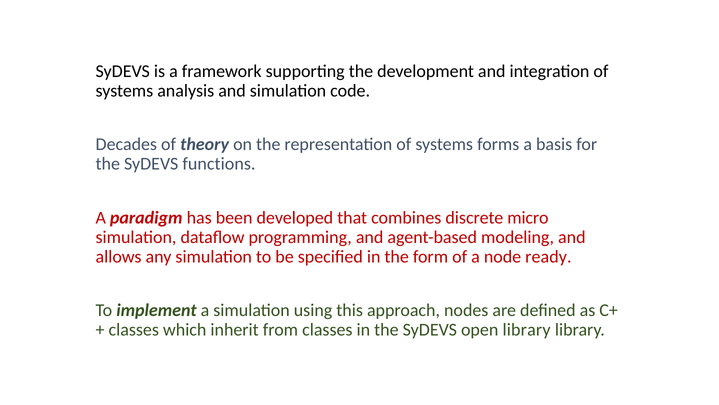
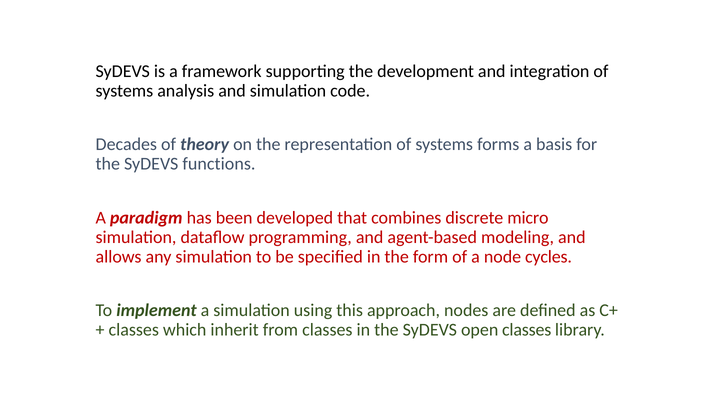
ready: ready -> cycles (549, 256)
open library: library -> classes (527, 329)
